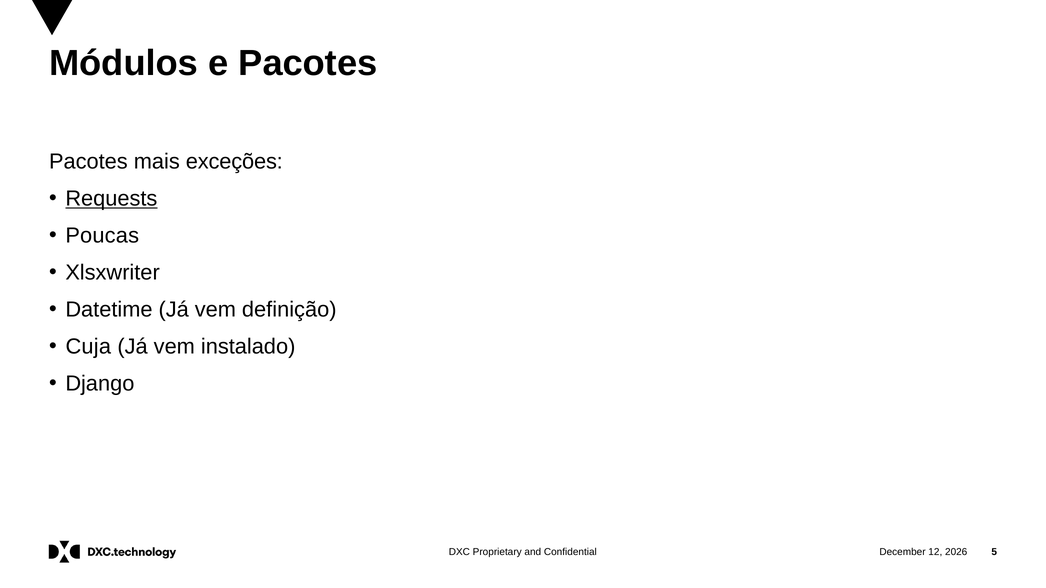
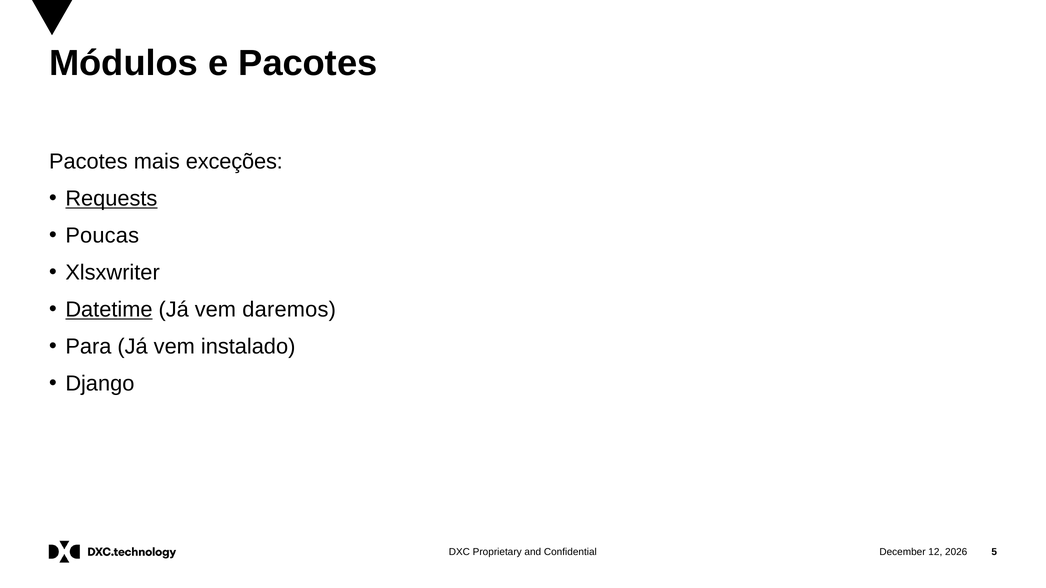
Datetime underline: none -> present (109, 310)
definição: definição -> daremos (289, 310)
Cuja: Cuja -> Para (88, 347)
